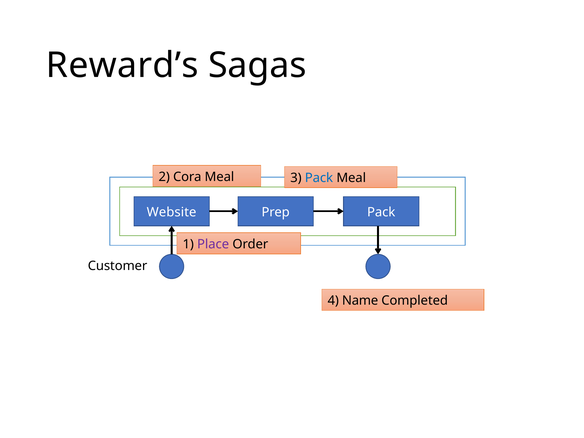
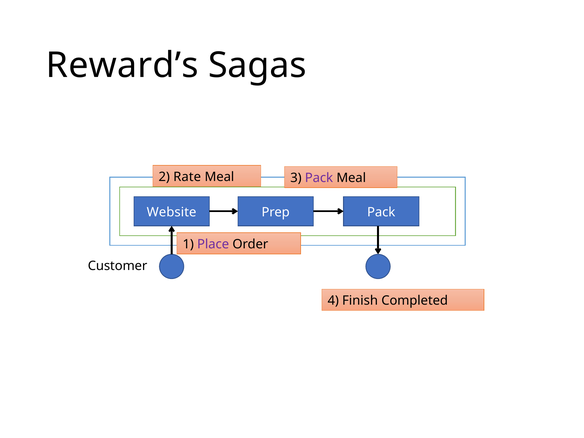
Cora: Cora -> Rate (187, 177)
Pack colour: blue -> purple (319, 178)
Name: Name -> Finish (360, 301)
